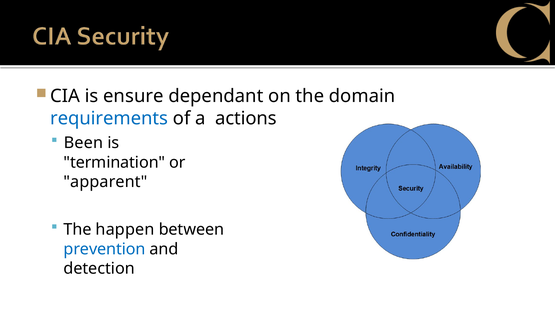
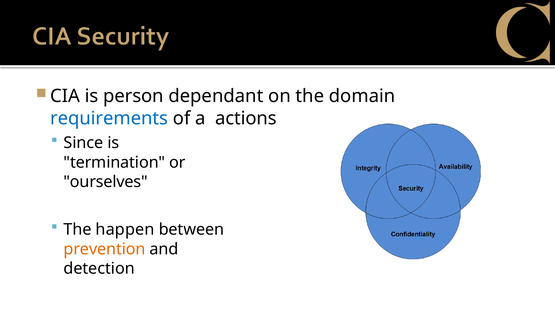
ensure: ensure -> person (133, 96)
Been: Been -> Since (83, 143)
apparent: apparent -> ourselves (106, 182)
prevention colour: blue -> orange (105, 249)
